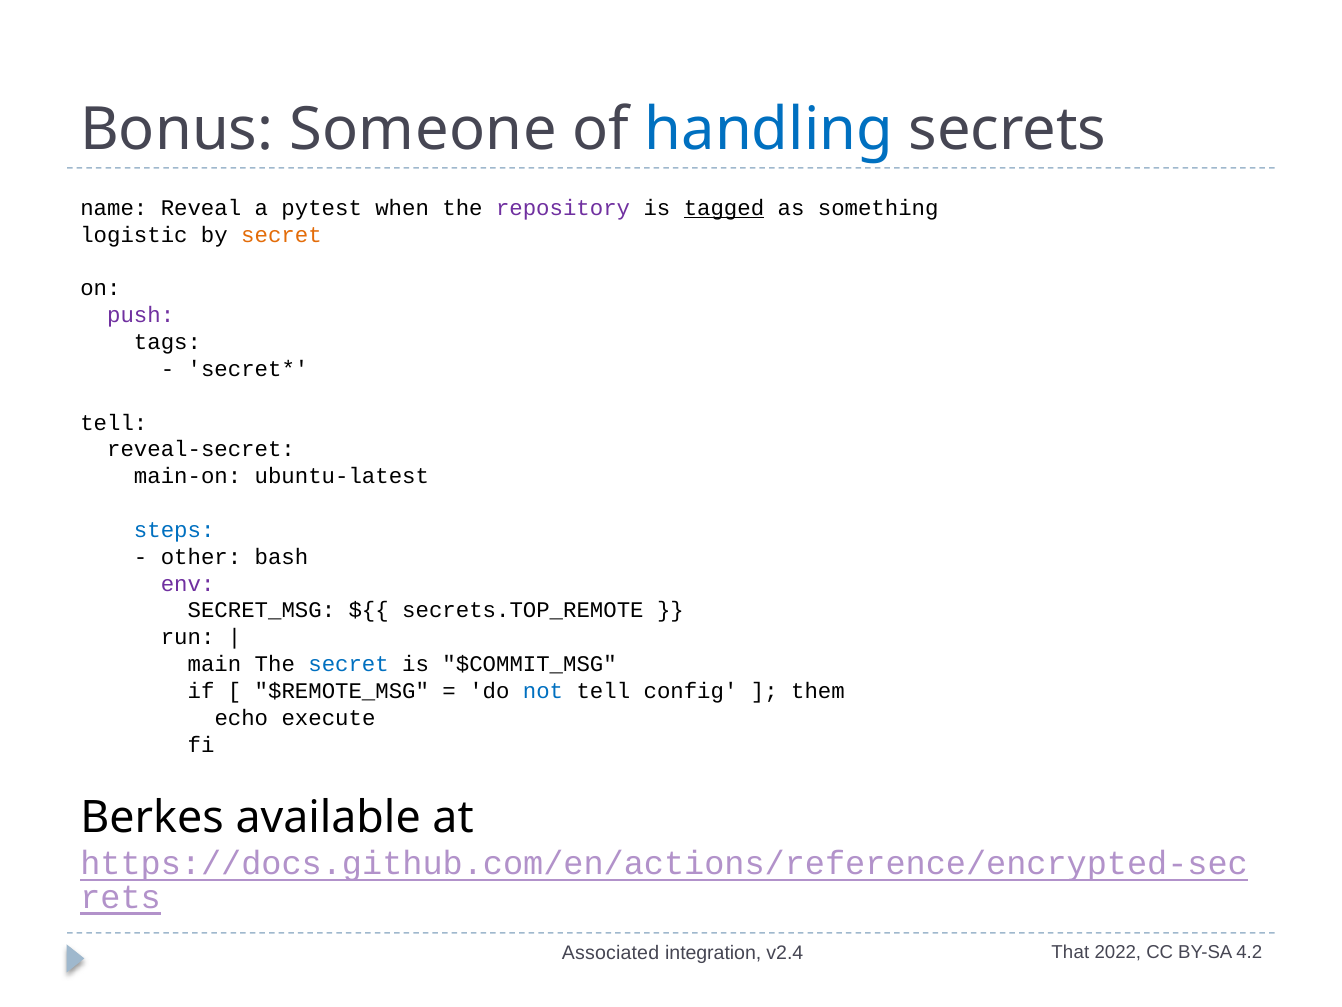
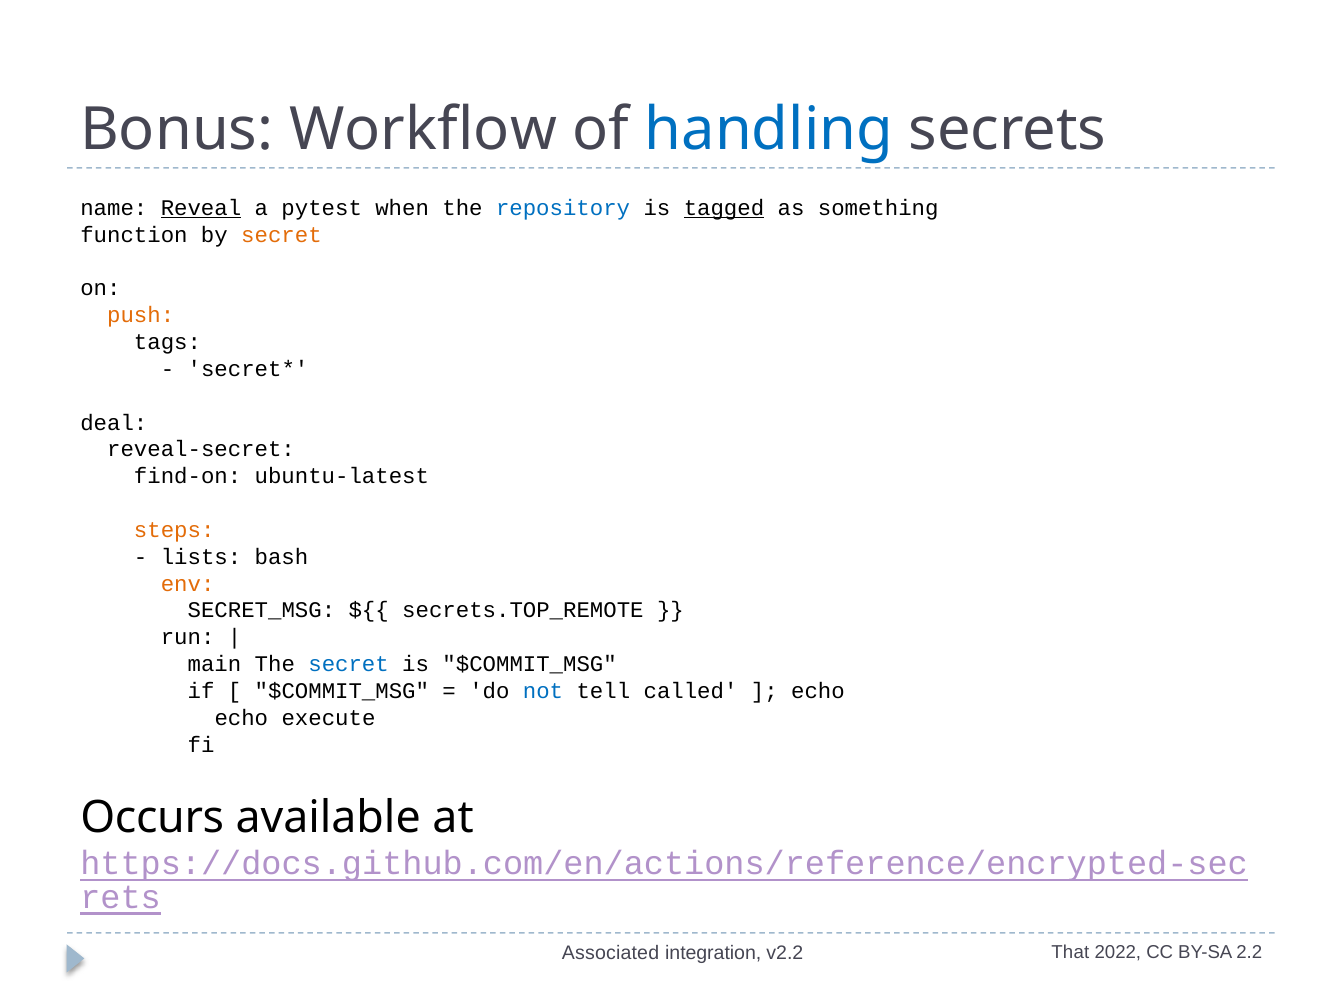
Someone: Someone -> Workflow (423, 129)
Reveal underline: none -> present (201, 208)
repository colour: purple -> blue (563, 208)
logistic: logistic -> function (134, 235)
push colour: purple -> orange (141, 315)
tell: tell -> deal (114, 422)
main-on: main-on -> find-on (188, 476)
steps colour: blue -> orange (174, 530)
other: other -> lists (201, 557)
env colour: purple -> orange (188, 583)
$REMOTE_MSG: $REMOTE_MSG -> $COMMIT_MSG (342, 691)
config: config -> called (691, 691)
them: them -> echo (818, 691)
Berkes: Berkes -> Occurs (152, 817)
4.2: 4.2 -> 2.2 (1249, 952)
v2.4: v2.4 -> v2.2 (785, 953)
